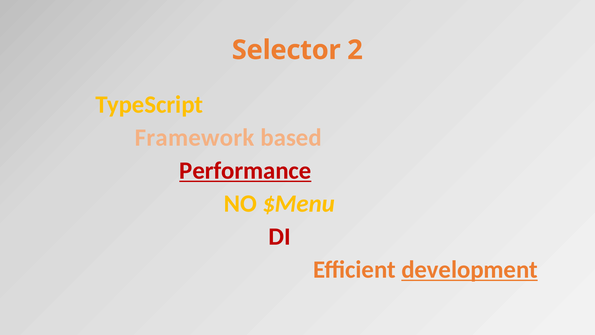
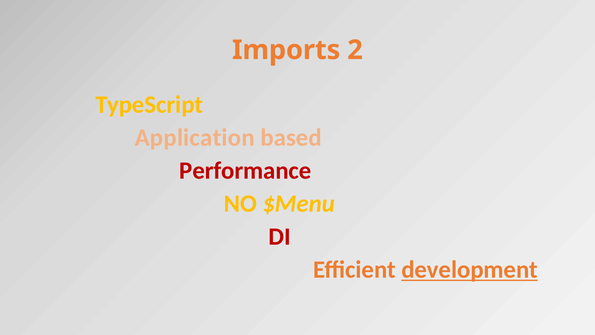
Selector: Selector -> Imports (286, 50)
Framework: Framework -> Application (195, 137)
Performance underline: present -> none (245, 170)
